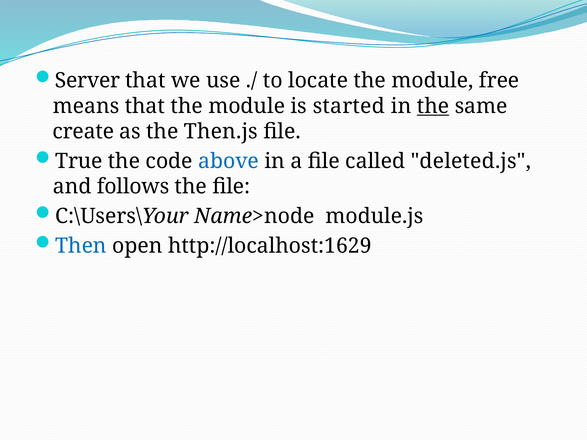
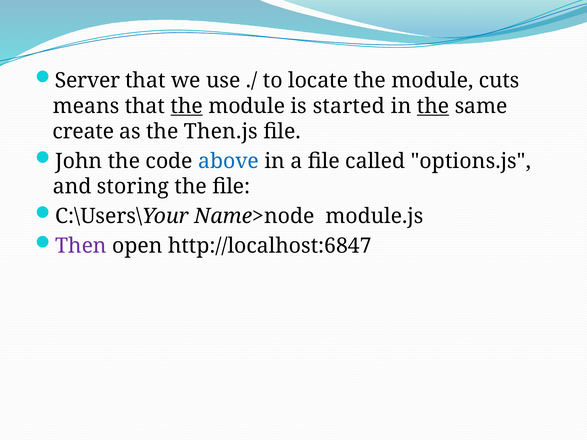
free: free -> cuts (499, 81)
the underline: none -> present (187, 106)
True: True -> John (79, 161)
deleted.js: deleted.js -> options.js (471, 161)
follows: follows -> storing (133, 187)
Then colour: blue -> purple (81, 246)
http://localhost:1629: http://localhost:1629 -> http://localhost:6847 (270, 246)
